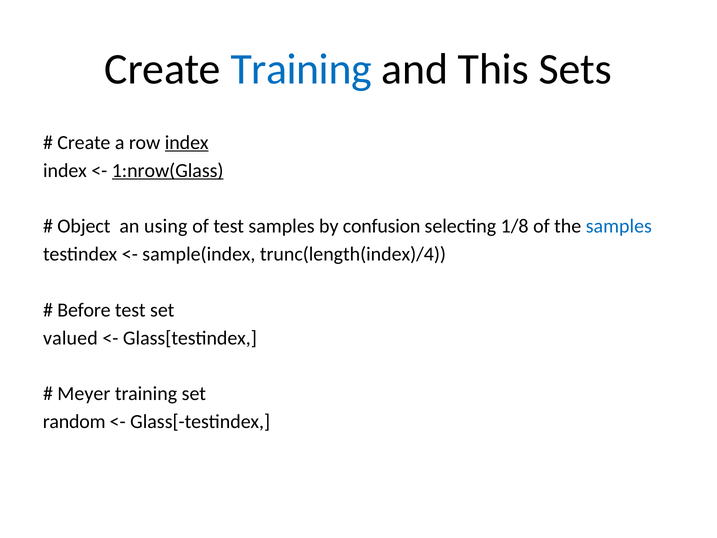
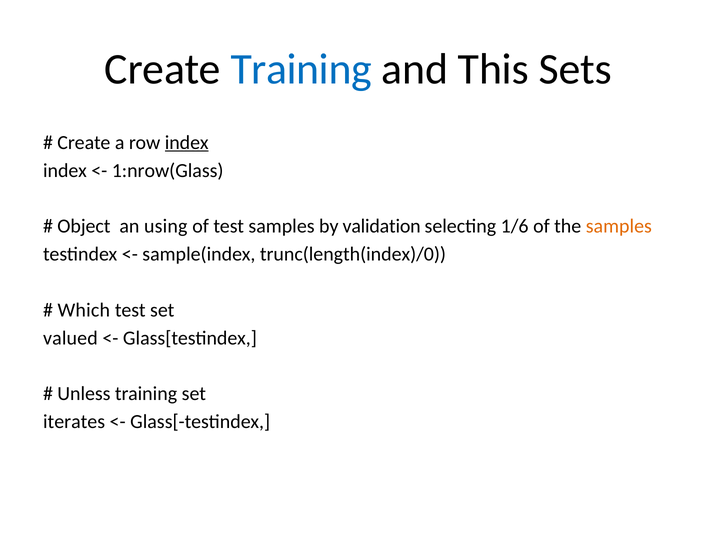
1:nrow(Glass underline: present -> none (168, 170)
confusion: confusion -> validation (382, 226)
1/8: 1/8 -> 1/6 (515, 226)
samples colour: blue -> orange (619, 226)
trunc(length(index)/4: trunc(length(index)/4 -> trunc(length(index)/0 (353, 254)
Before: Before -> Which (84, 310)
Meyer: Meyer -> Unless (84, 394)
random: random -> iterates (74, 422)
